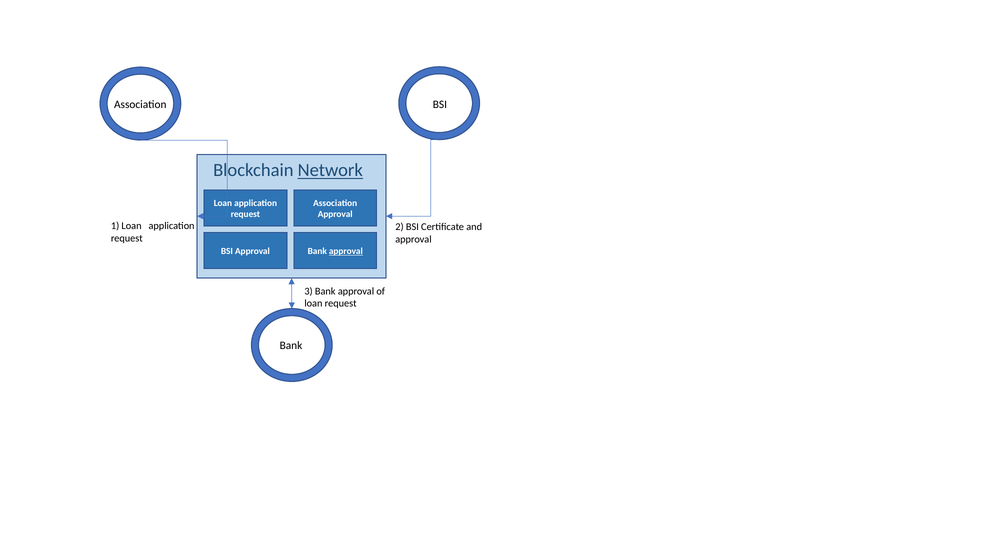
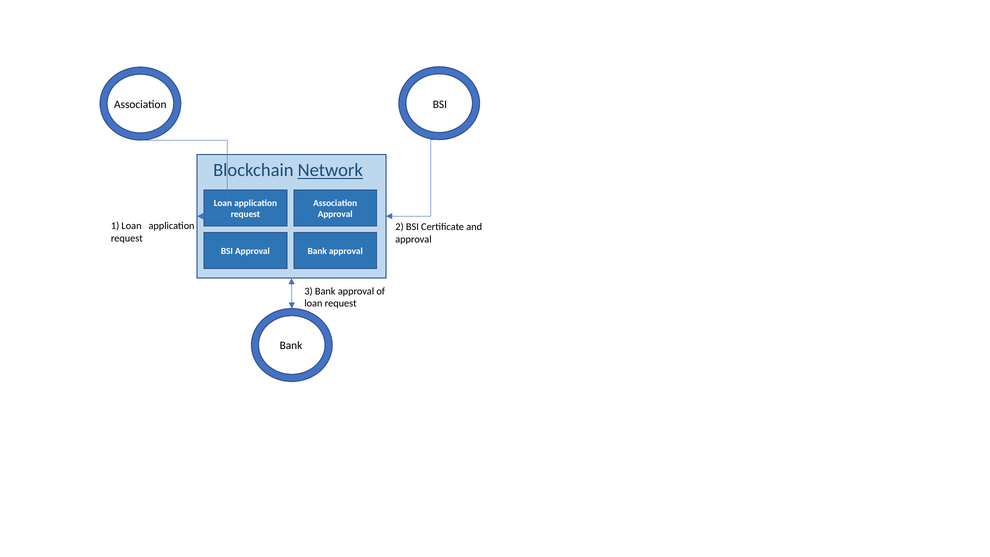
approval underline: present -> none (346, 251)
